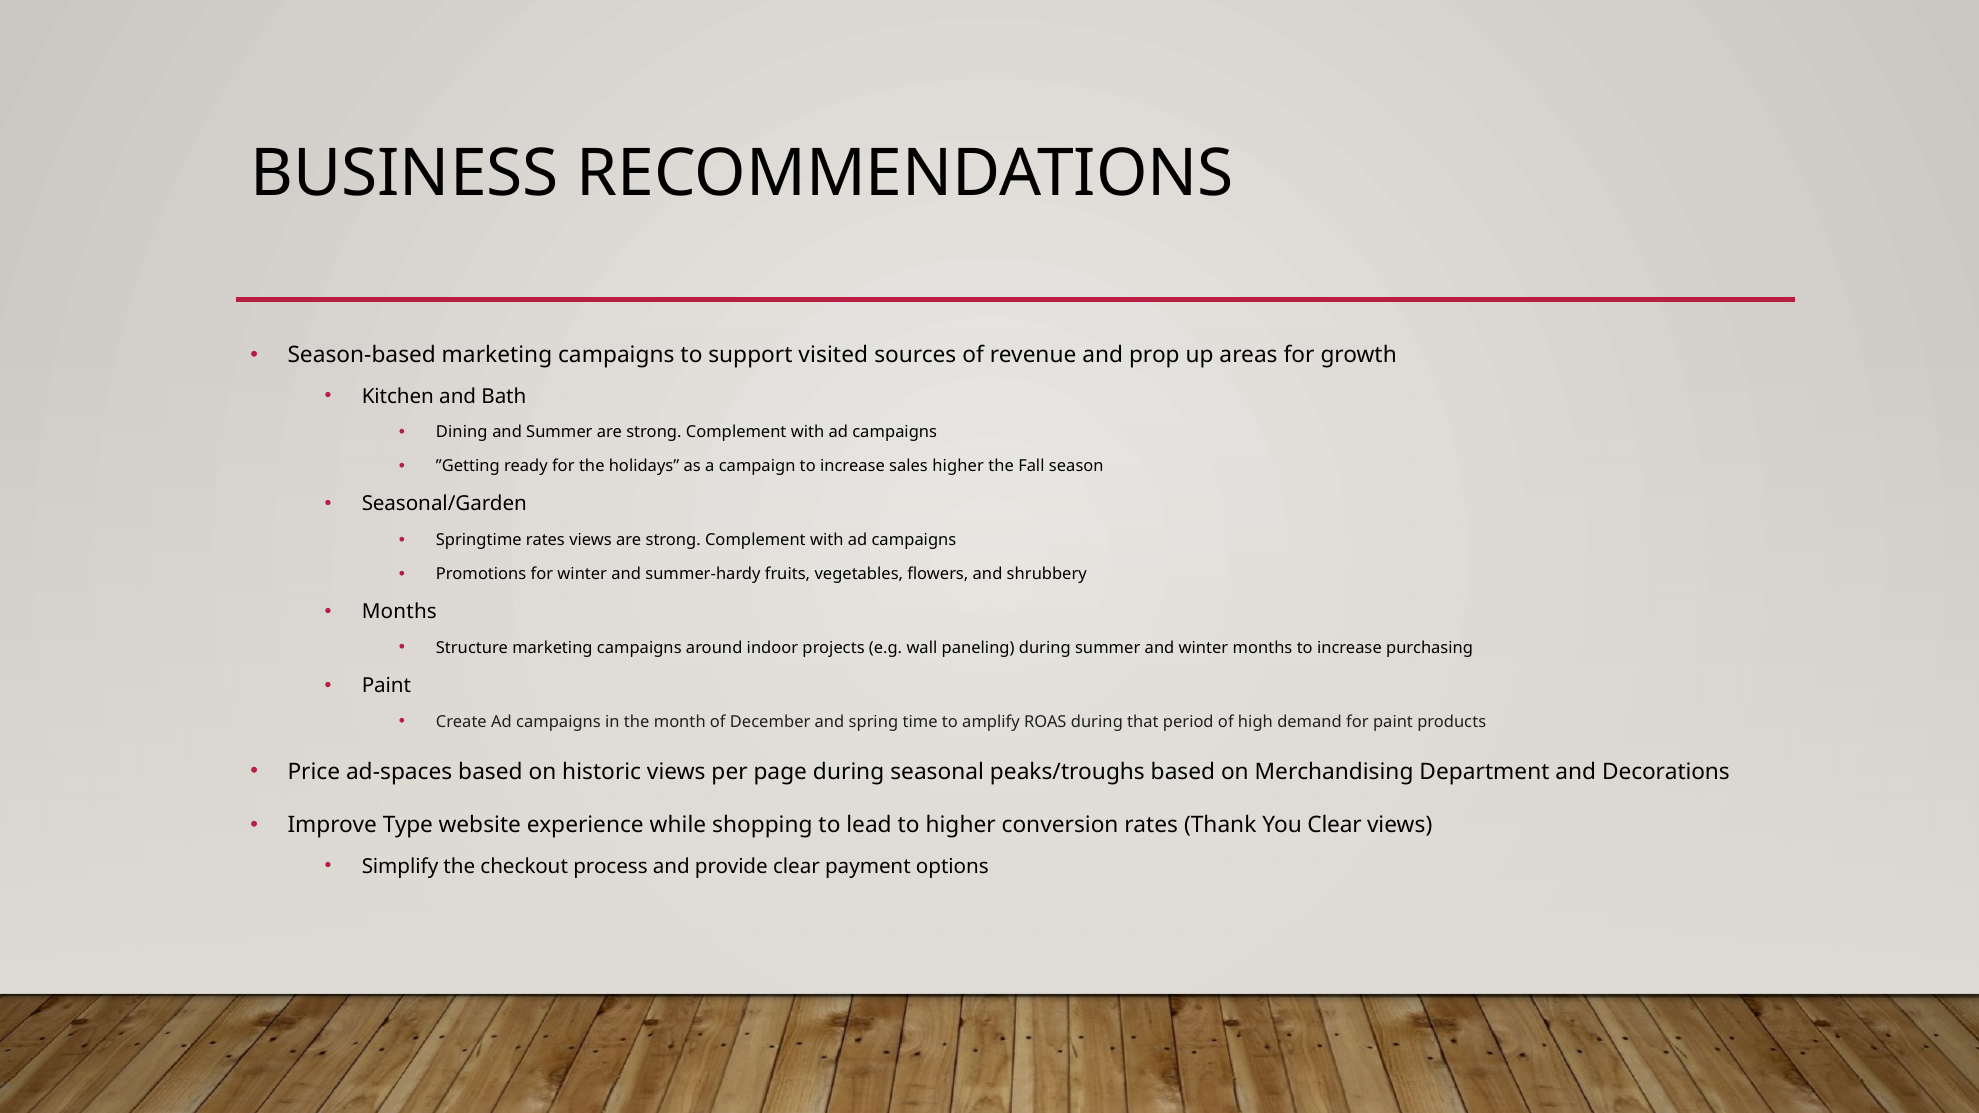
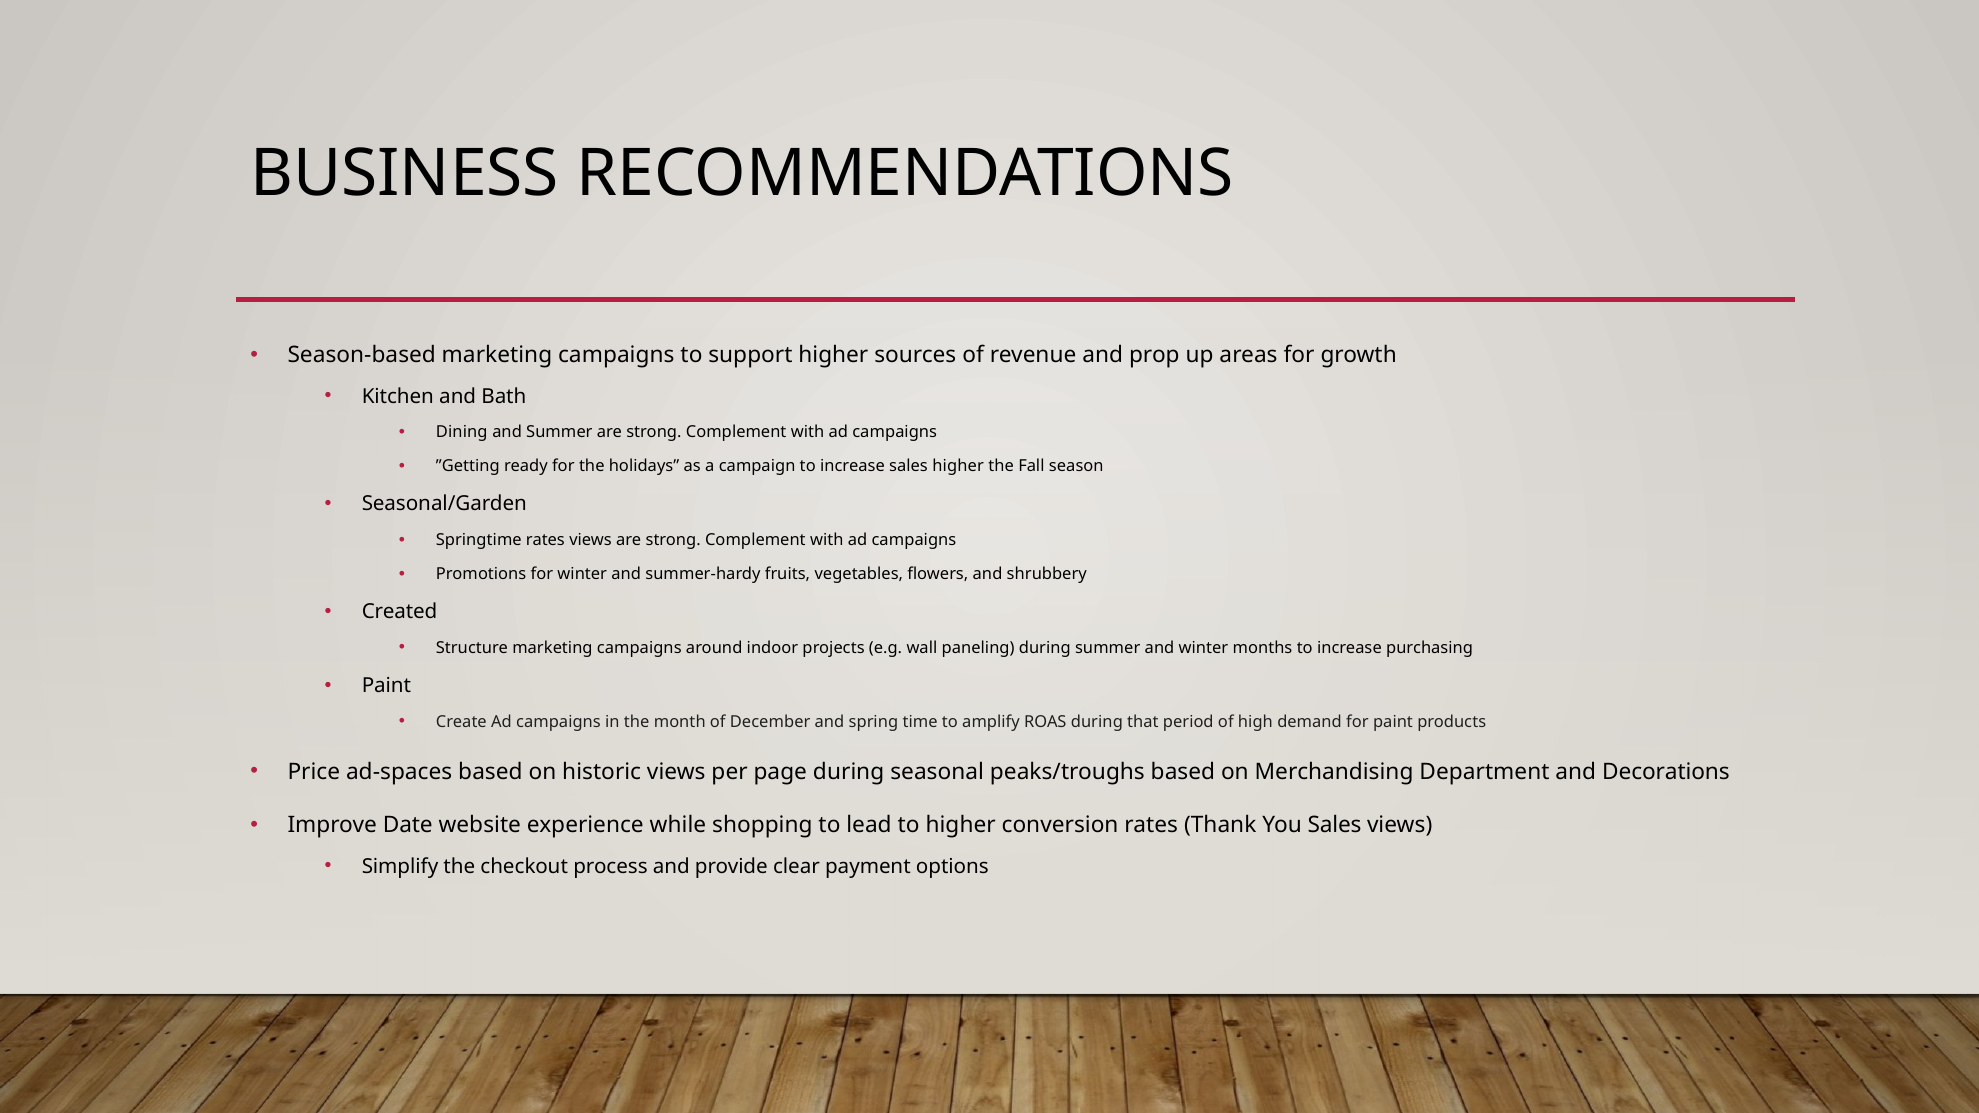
support visited: visited -> higher (833, 355)
Months: Months -> Created (400, 612)
Type: Type -> Date (408, 825)
You Clear: Clear -> Sales (1335, 825)
